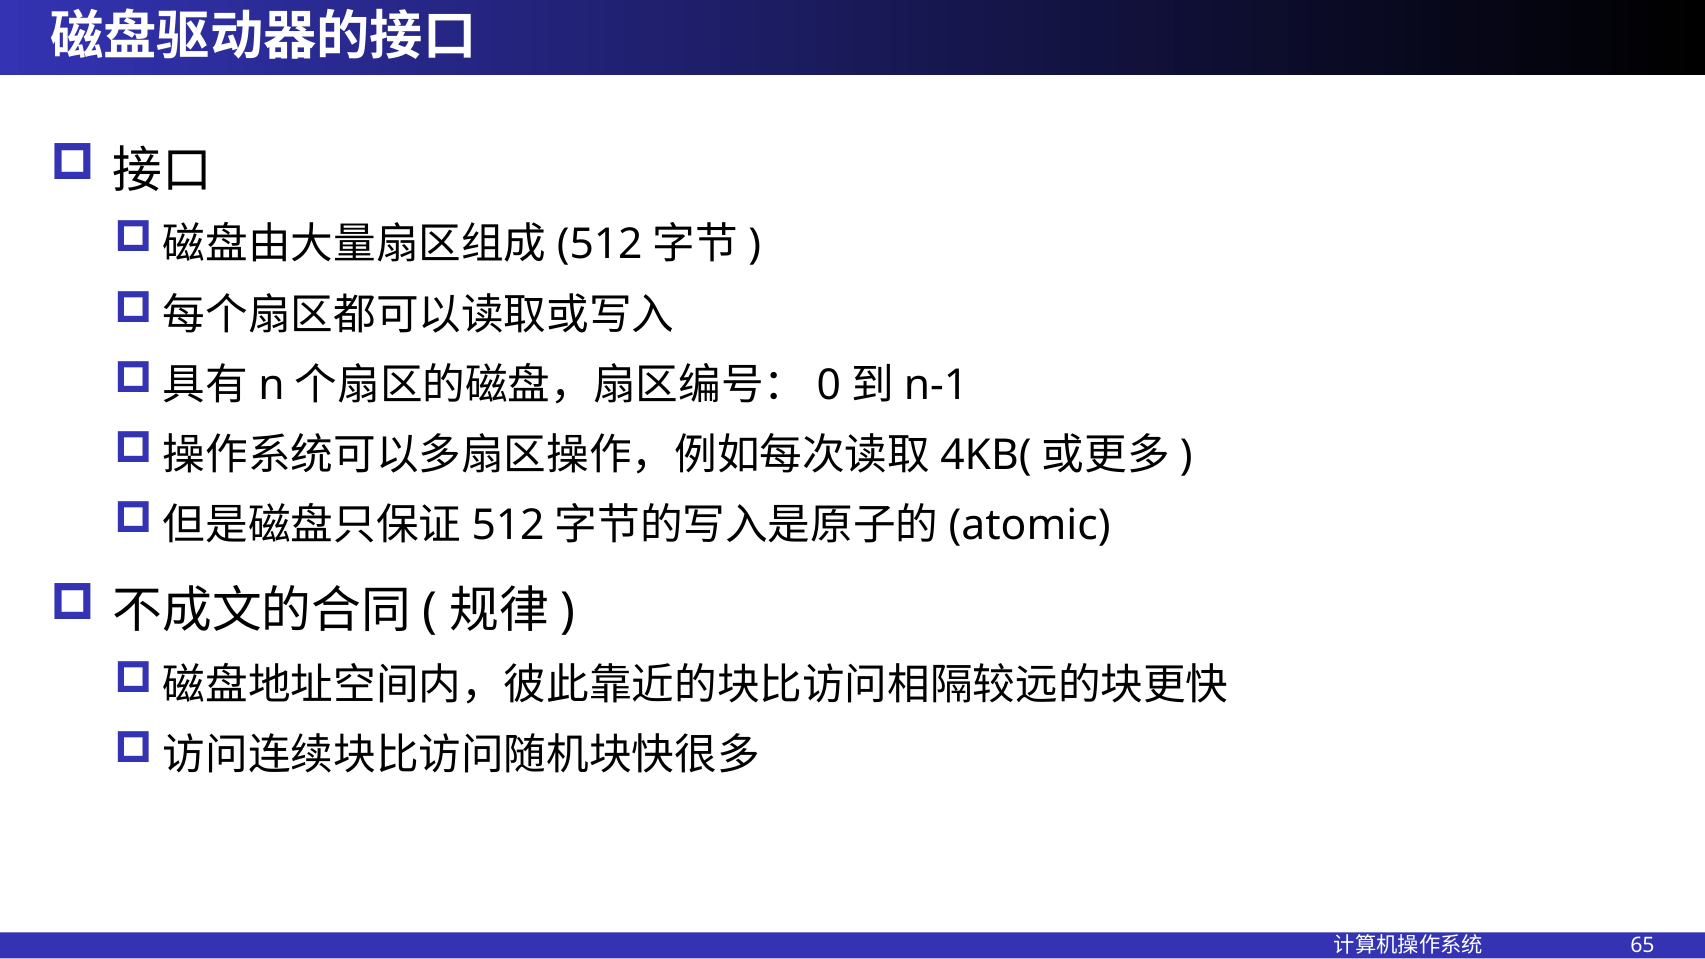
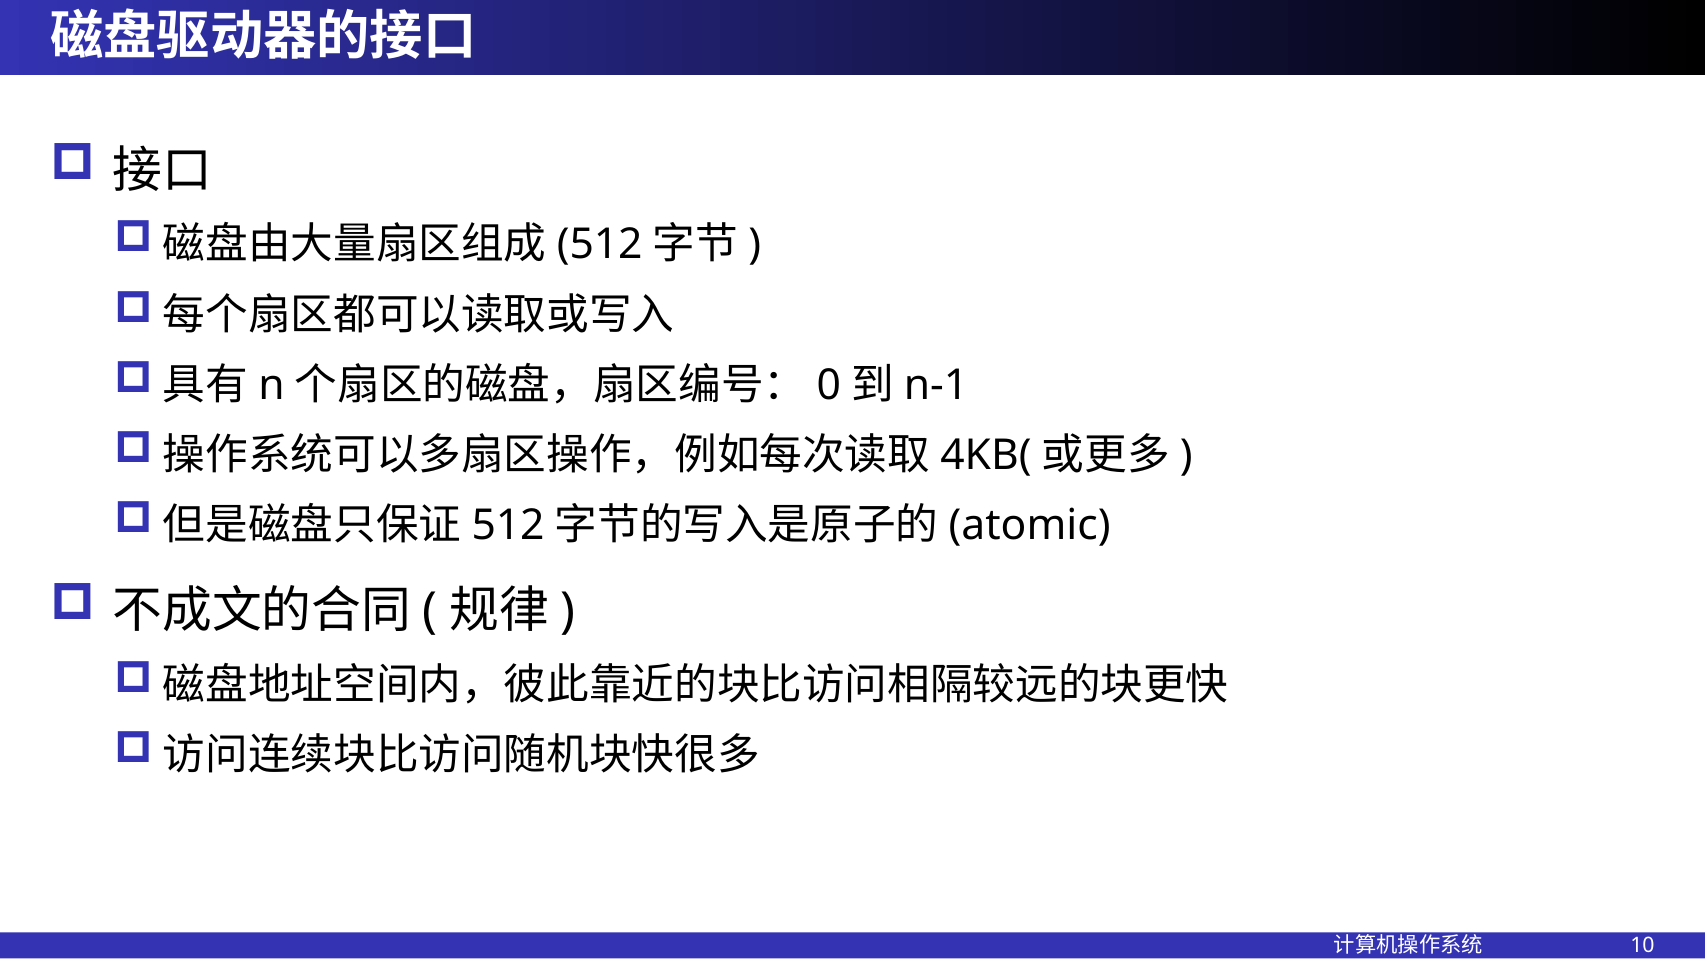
65: 65 -> 10 (1643, 945)
